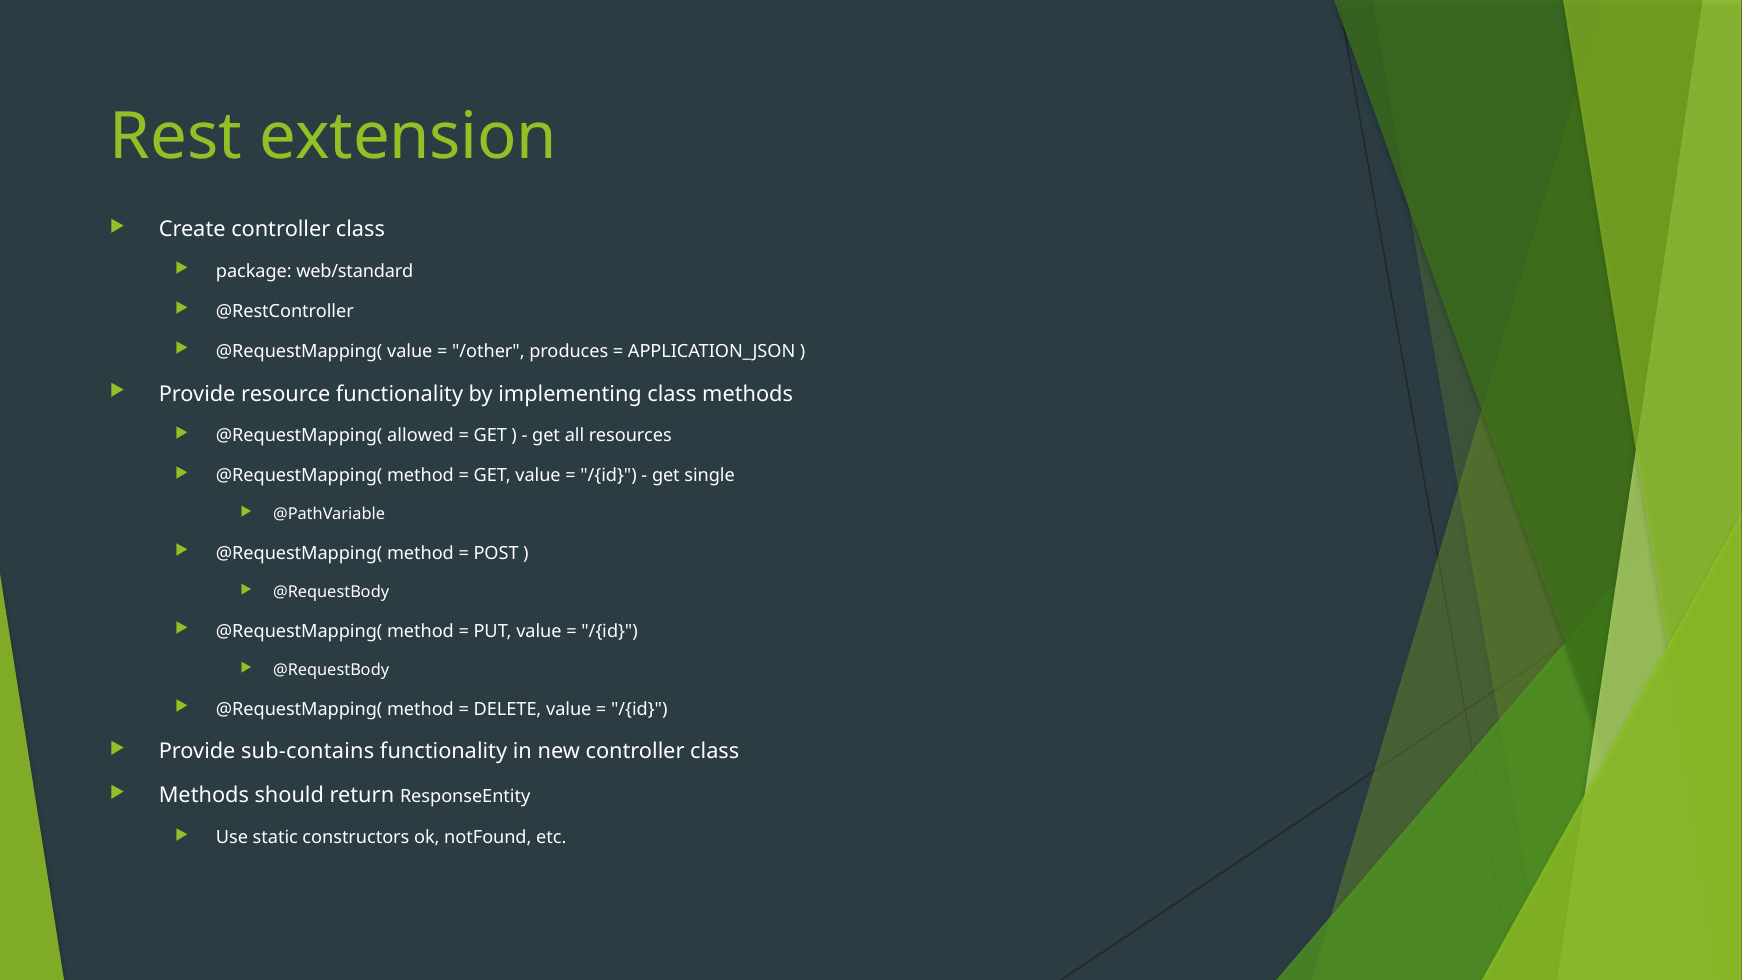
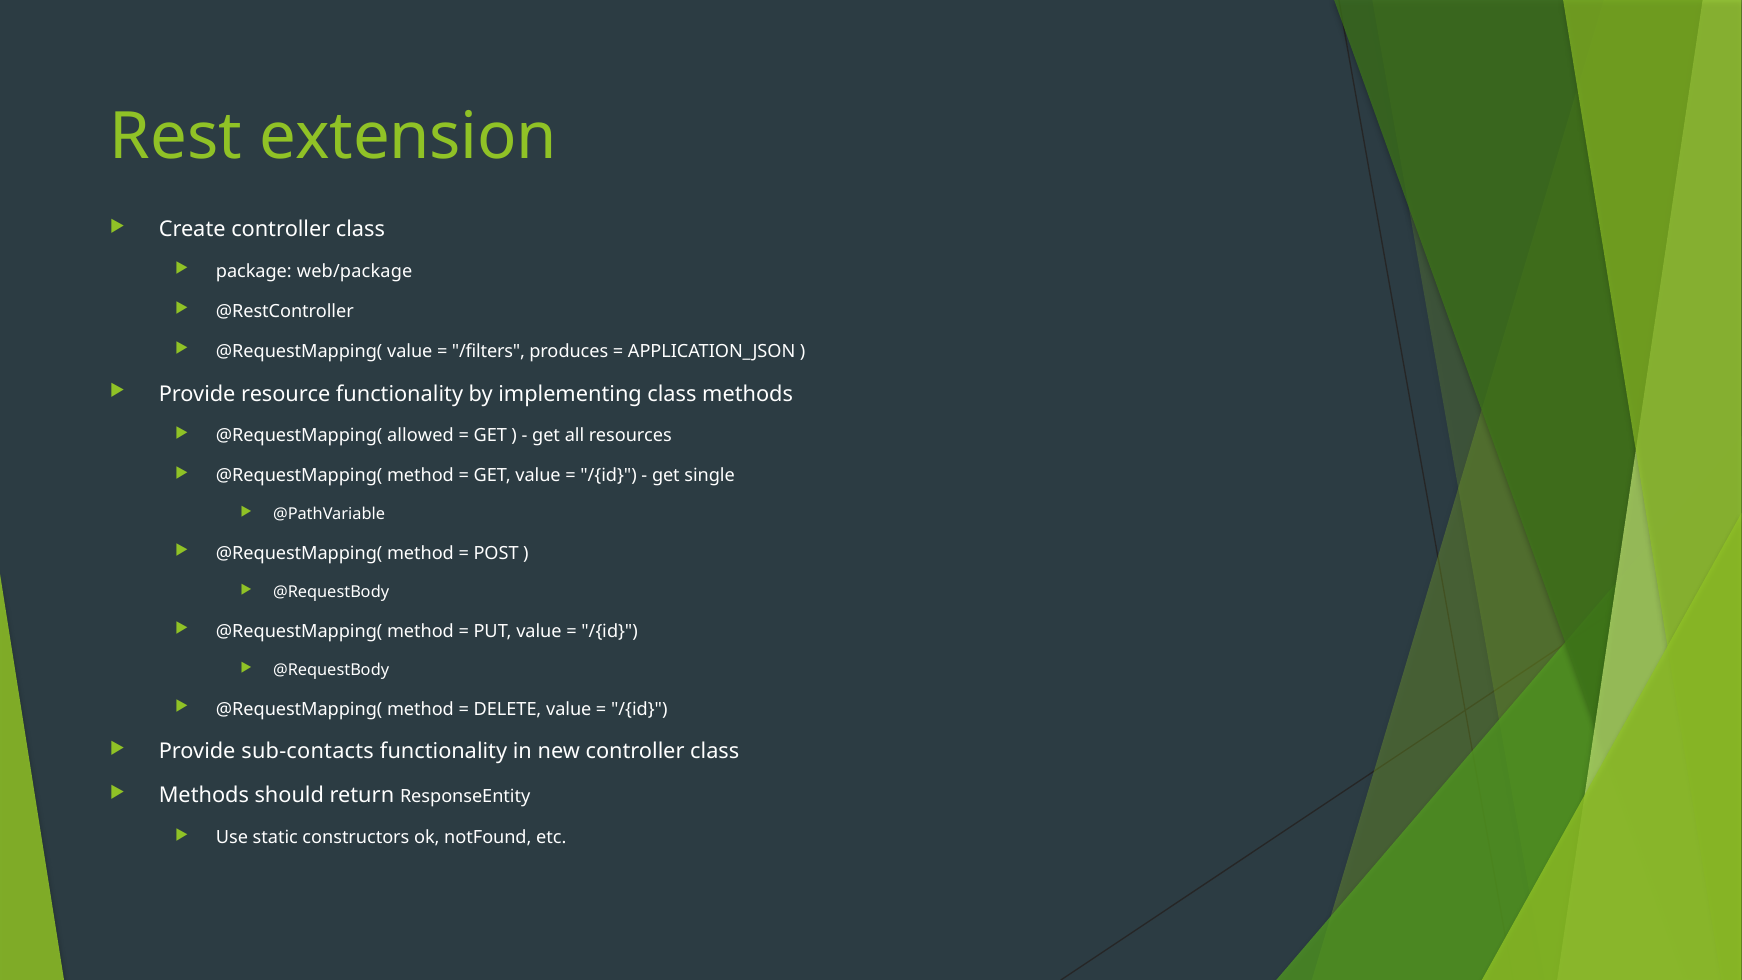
web/standard: web/standard -> web/package (355, 272)
/other: /other -> /filters (488, 351)
sub-contains: sub-contains -> sub-contacts (308, 751)
